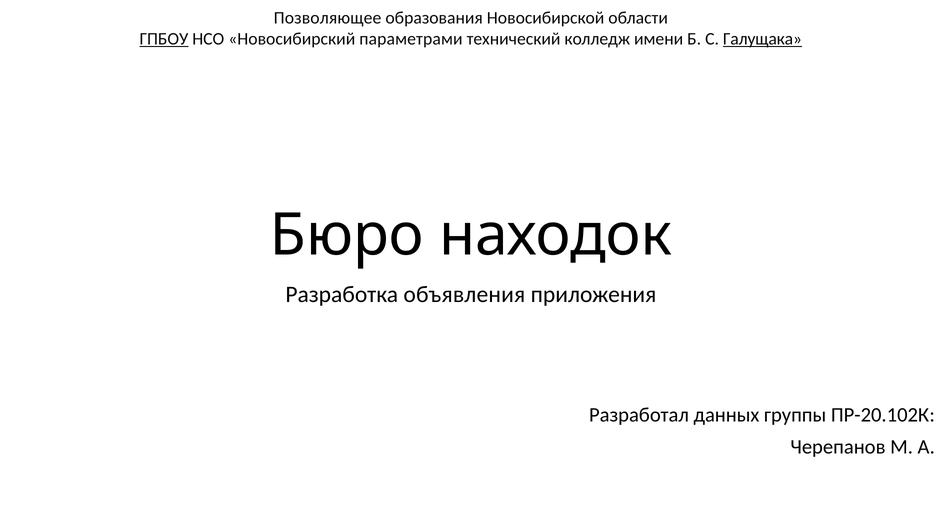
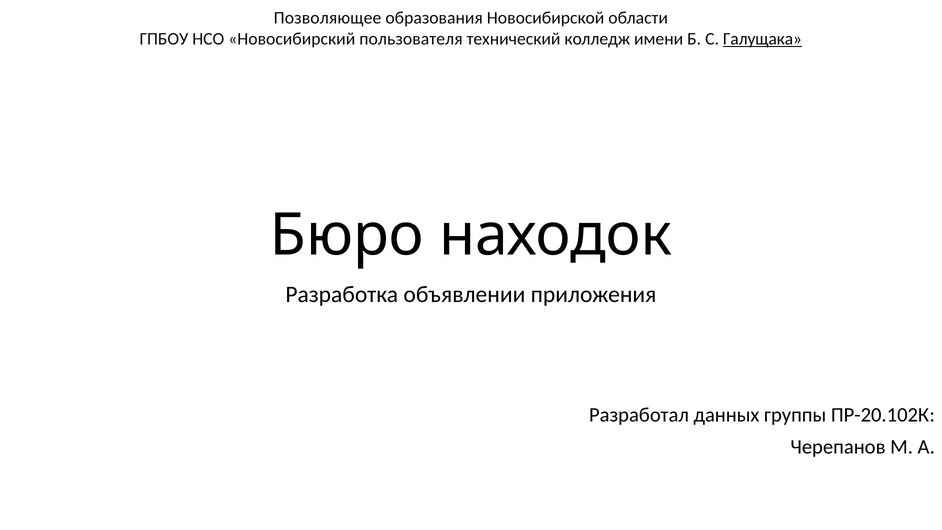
ГПБОУ underline: present -> none (164, 39)
параметрами: параметрами -> пользователя (411, 39)
объявления: объявления -> объявлении (464, 294)
